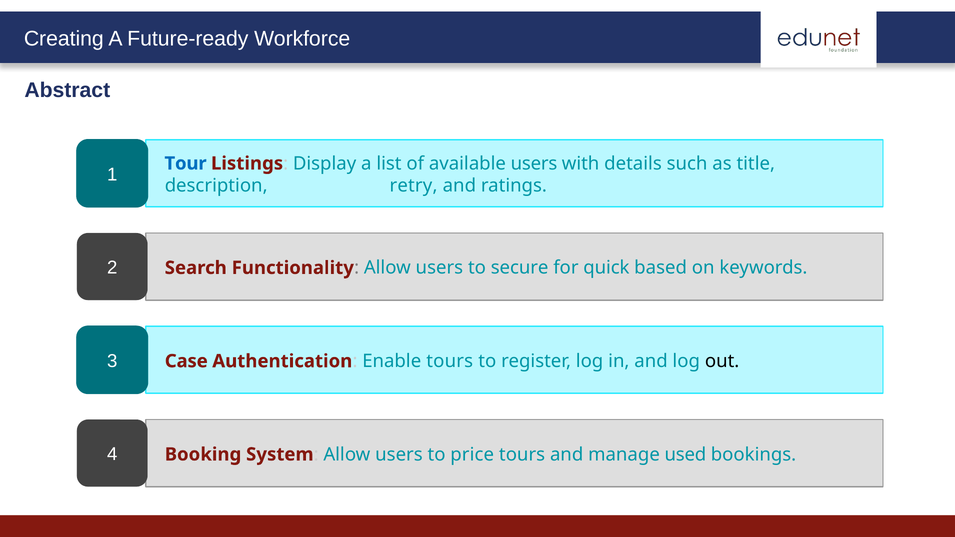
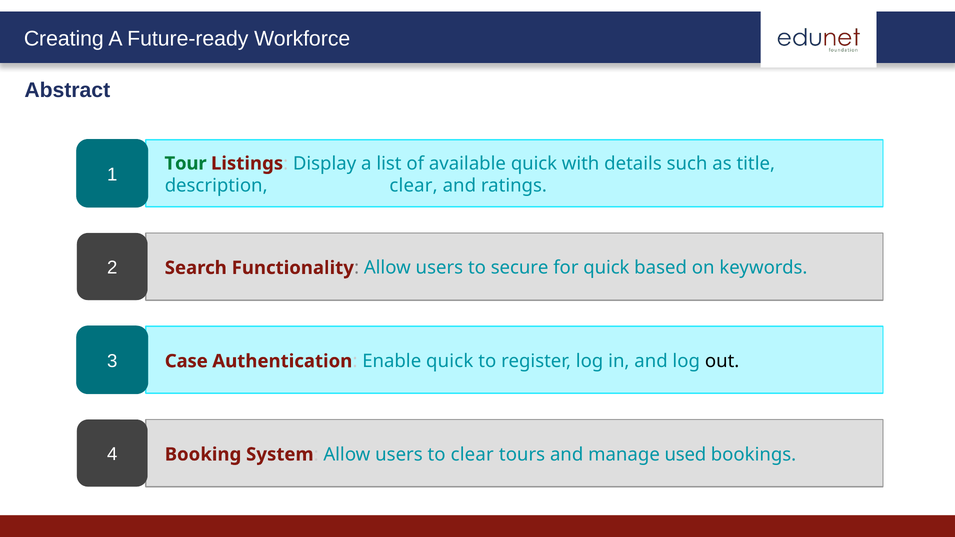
Tour colour: blue -> green (186, 163)
available users: users -> quick (534, 163)
description retry: retry -> clear (414, 186)
Enable tours: tours -> quick (450, 361)
to price: price -> clear (472, 455)
